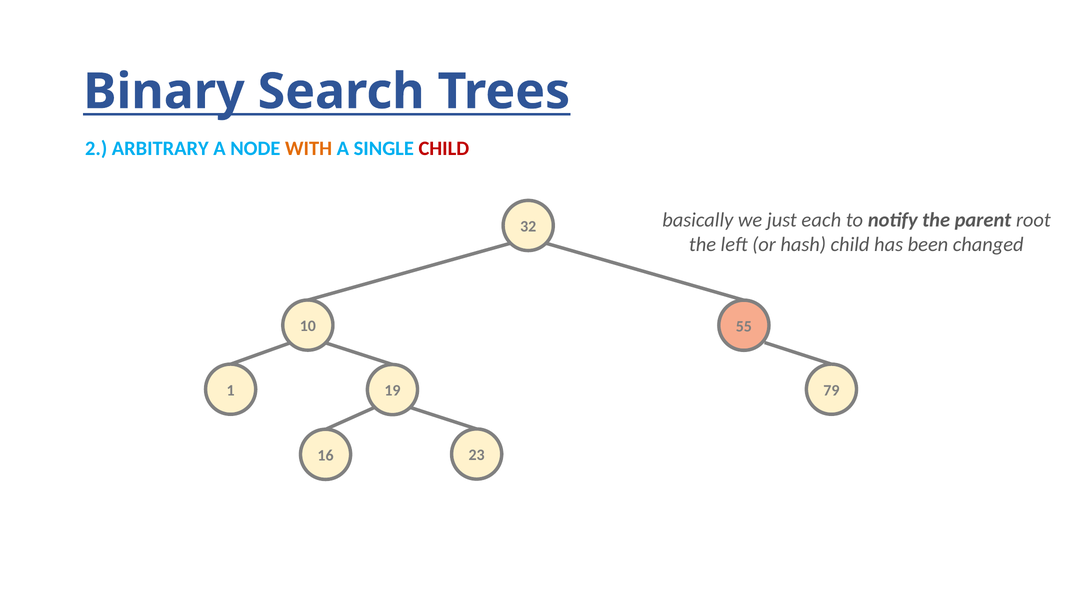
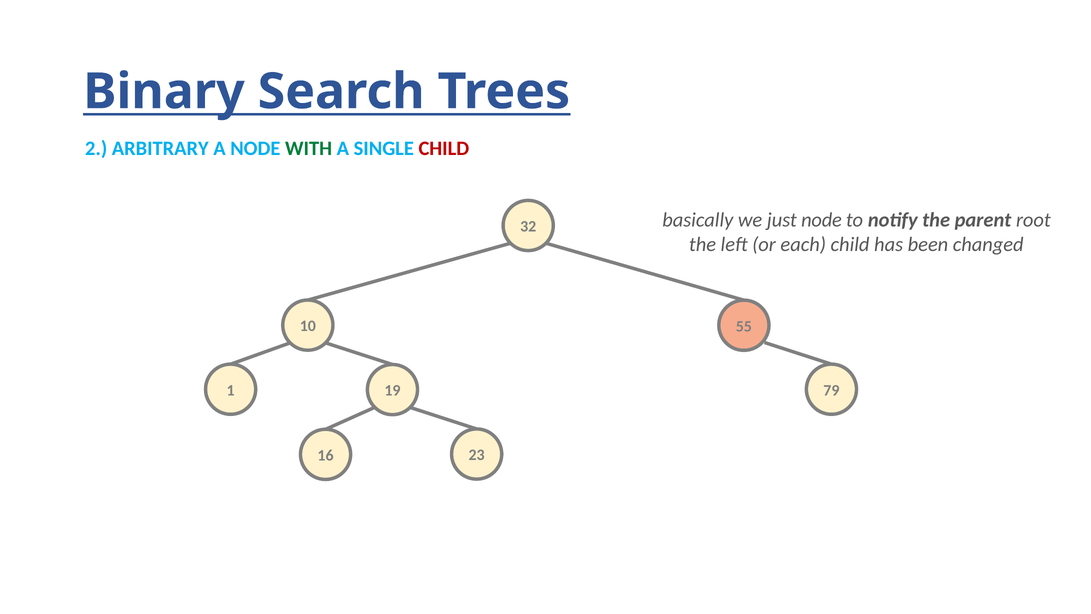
WITH colour: orange -> green (309, 148)
just each: each -> node (822, 220)
hash: hash -> each (803, 244)
